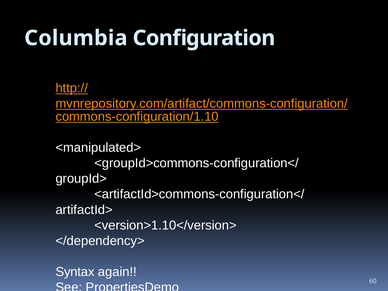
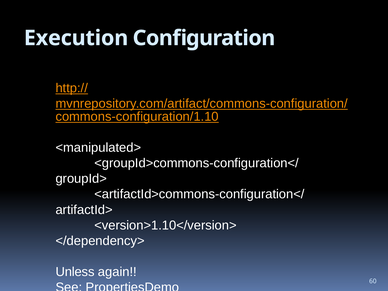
Columbia: Columbia -> Execution (76, 38)
Syntax: Syntax -> Unless (75, 272)
